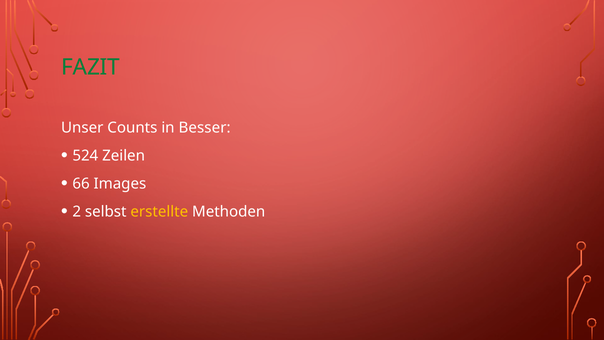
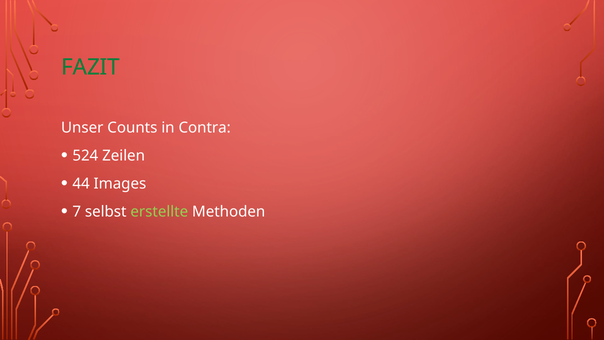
Besser: Besser -> Contra (205, 127)
66: 66 -> 44 (81, 184)
2: 2 -> 7 (77, 212)
erstellte colour: yellow -> light green (159, 212)
